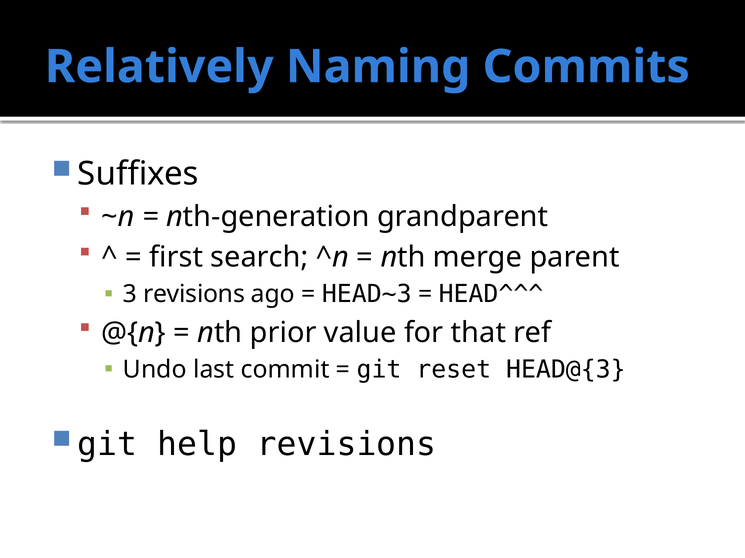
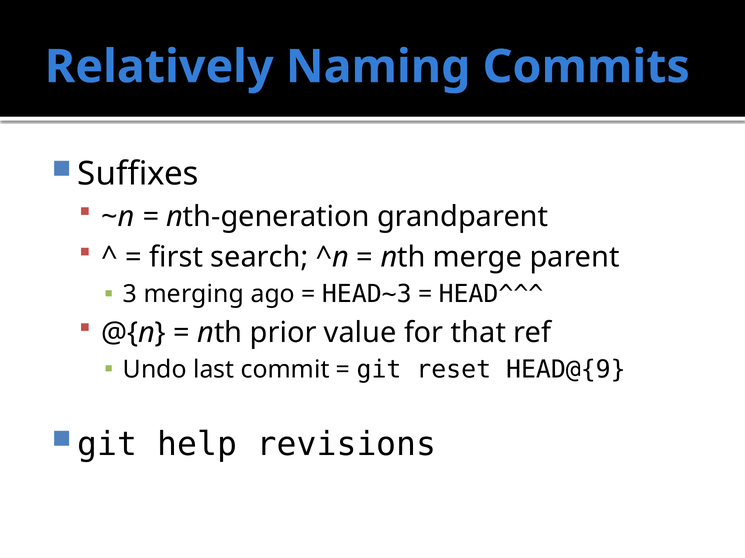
3 revisions: revisions -> merging (194, 295)
HEAD@{3: HEAD@{3 -> HEAD@{9 (566, 370)
